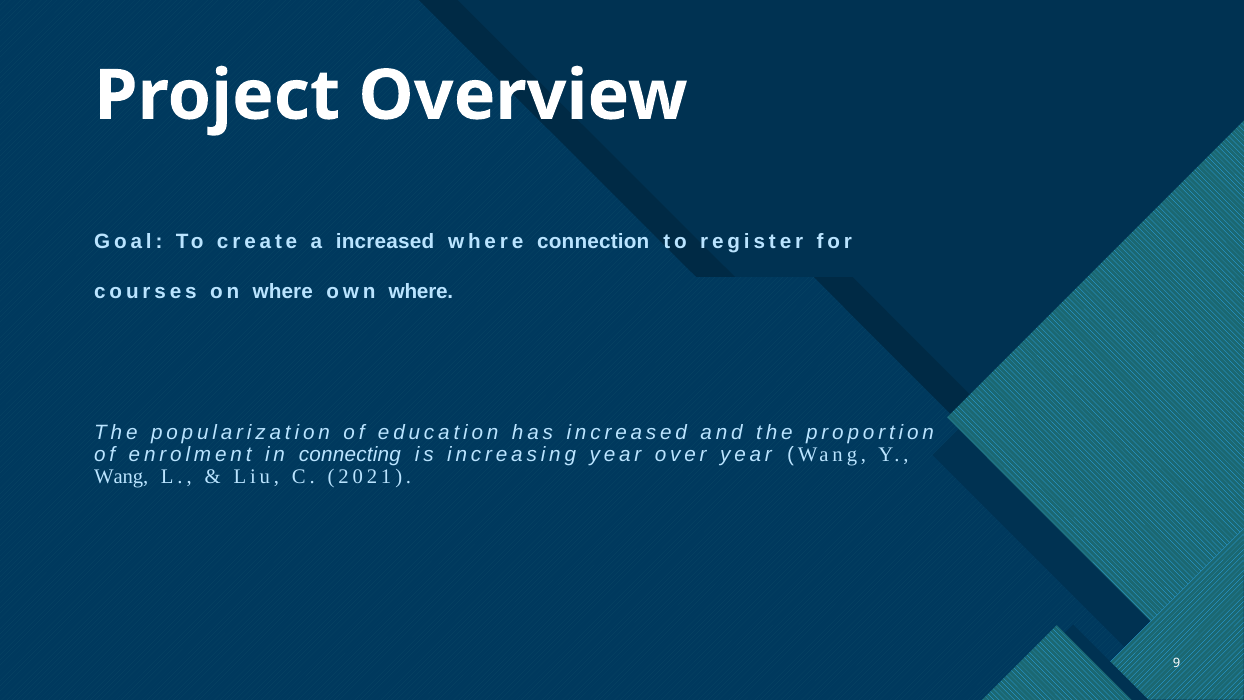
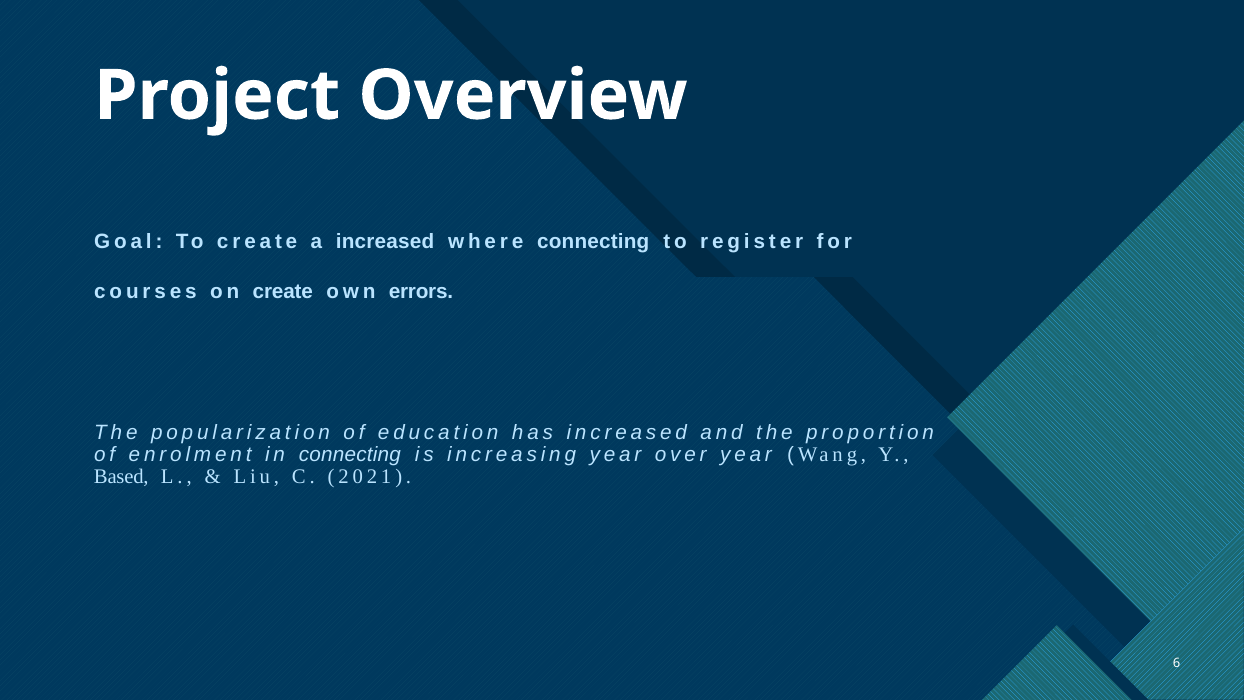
where connection: connection -> connecting (593, 242)
on where: where -> create (283, 291)
own where: where -> errors (421, 291)
Wang: Wang -> Based (121, 477)
9: 9 -> 6 (1177, 663)
